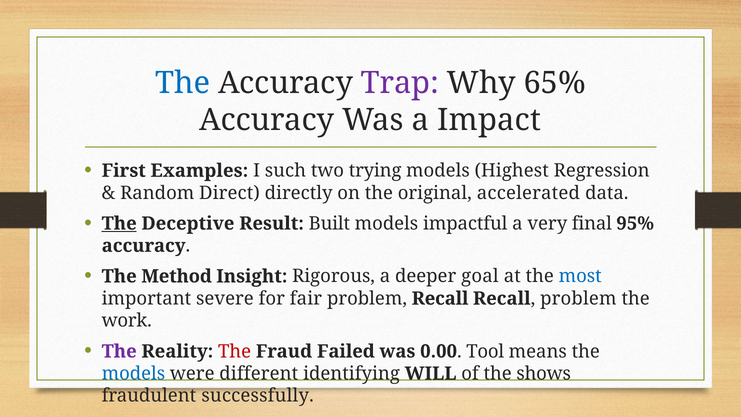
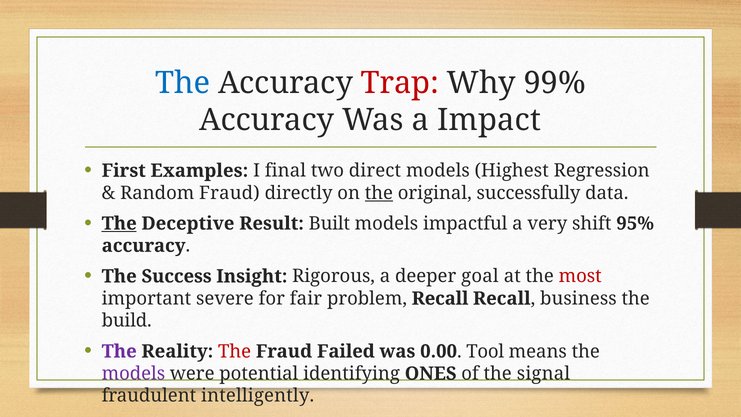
Trap colour: purple -> red (400, 83)
65%: 65% -> 99% (555, 83)
such: such -> final (285, 171)
trying: trying -> direct (375, 171)
Random Direct: Direct -> Fraud (229, 193)
the underline: none -> present (379, 193)
accelerated: accelerated -> successfully (529, 193)
final: final -> shift (592, 223)
Method: Method -> Success (177, 276)
most colour: blue -> red (580, 276)
Recall problem: problem -> business (578, 298)
work: work -> build (127, 321)
models colour: blue -> purple (133, 373)
different: different -> potential (259, 373)
WILL: WILL -> ONES (431, 373)
shows: shows -> signal (543, 373)
successfully: successfully -> intelligently (258, 396)
